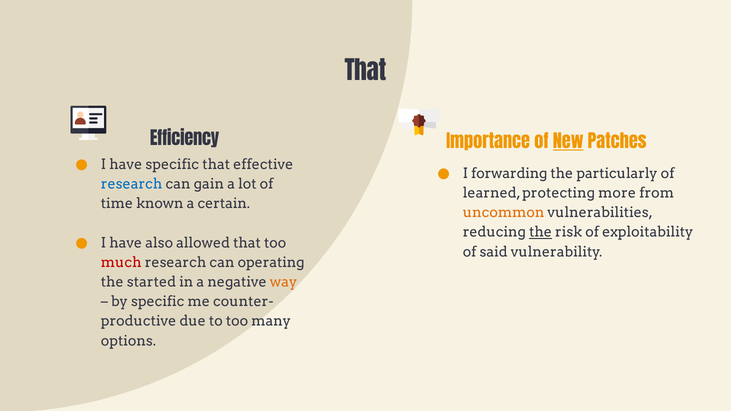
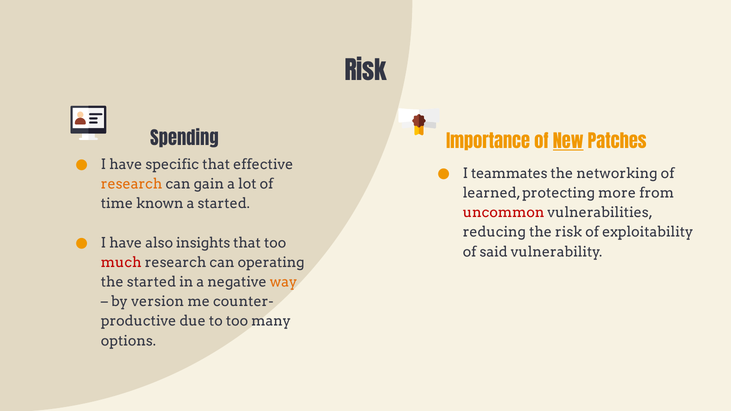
That: That -> Risk (366, 72)
Efficiency: Efficiency -> Spending (184, 139)
forwarding: forwarding -> teammates (509, 174)
particularly: particularly -> networking (617, 174)
research colour: blue -> orange (132, 184)
a certain: certain -> started (224, 204)
uncommon colour: orange -> red (504, 213)
the underline: present -> none (541, 232)
allowed: allowed -> insights (203, 243)
by specific: specific -> version (158, 302)
